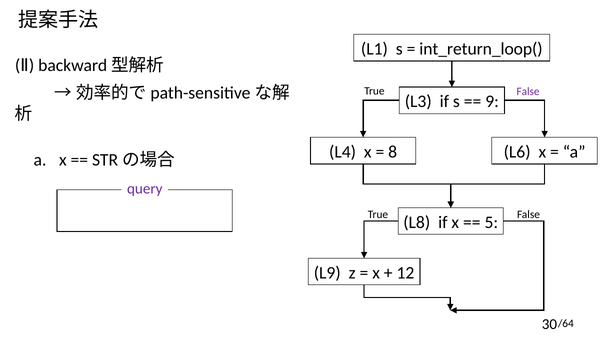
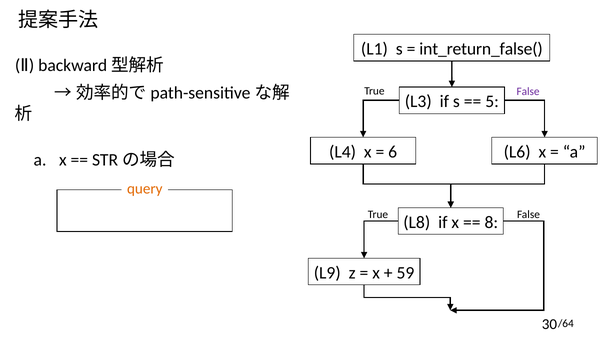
int_return_loop(: int_return_loop( -> int_return_false( (481, 49)
9: 9 -> 5 (492, 102)
8: 8 -> 6 (393, 152)
query colour: purple -> orange (145, 189)
5: 5 -> 8 (491, 222)
12: 12 -> 59 (405, 273)
